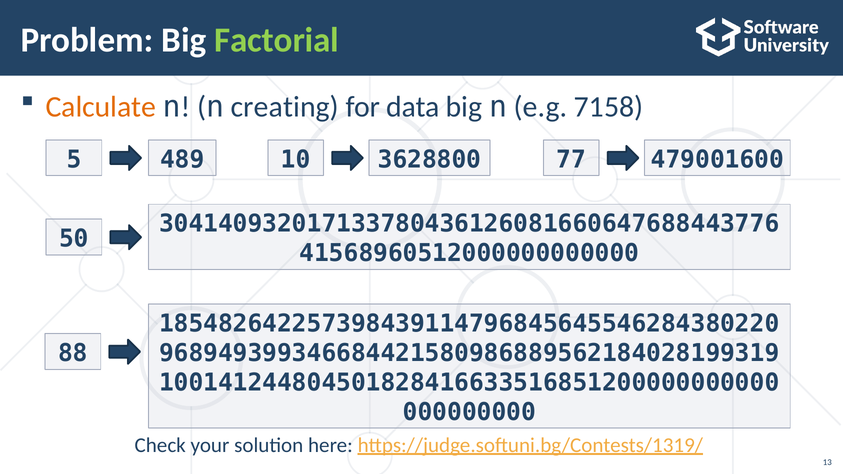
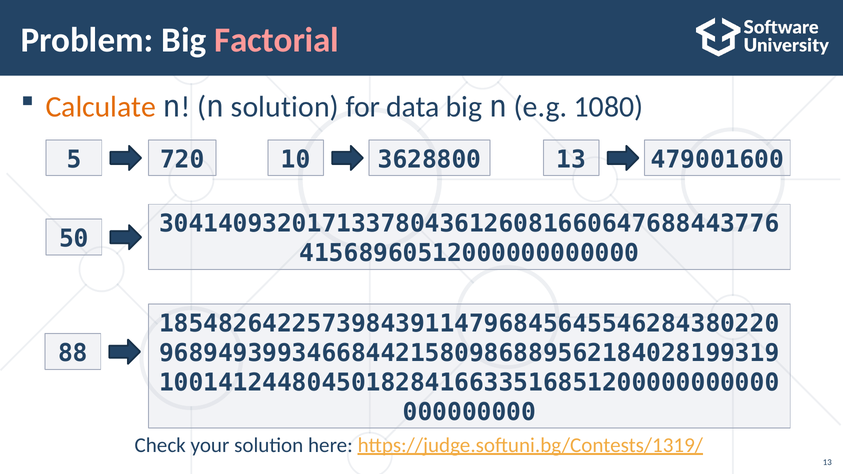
Factorial colour: light green -> pink (277, 40)
n creating: creating -> solution (285, 107)
7158: 7158 -> 1080 (609, 107)
489: 489 -> 720 (182, 159)
3628800 77: 77 -> 13 (571, 159)
